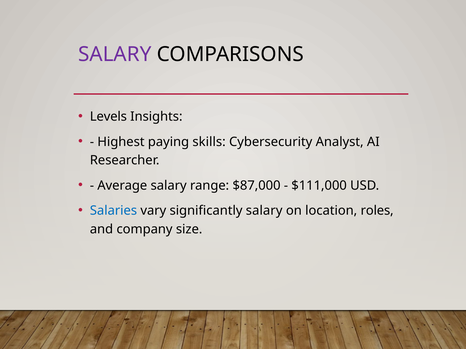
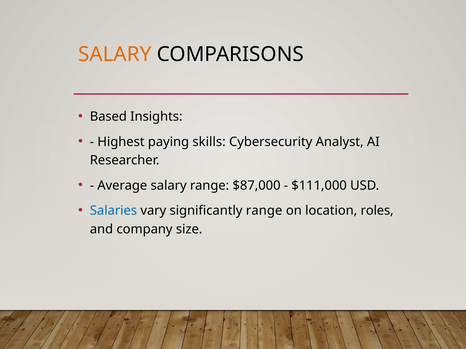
SALARY colour: purple -> orange (115, 54)
Levels: Levels -> Based (108, 117)
significantly salary: salary -> range (264, 211)
